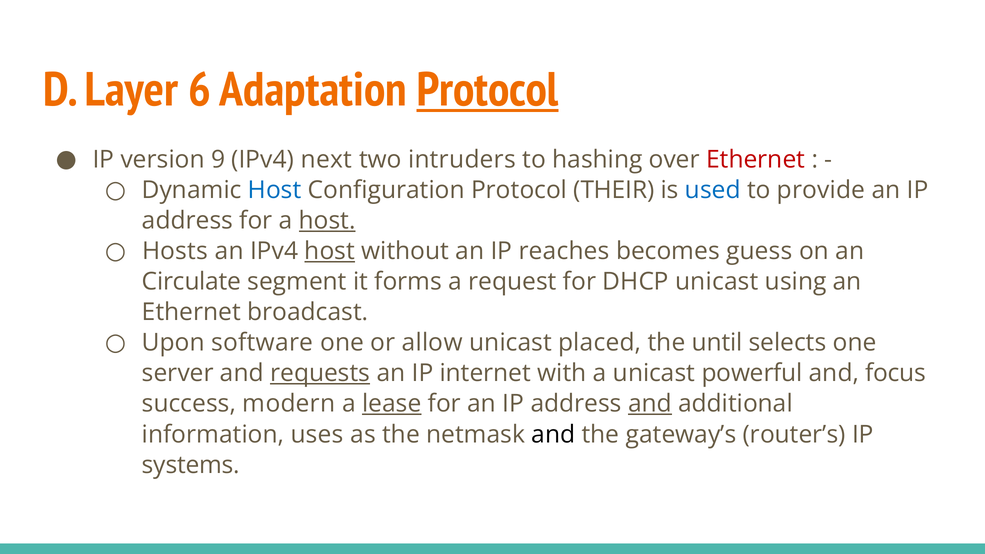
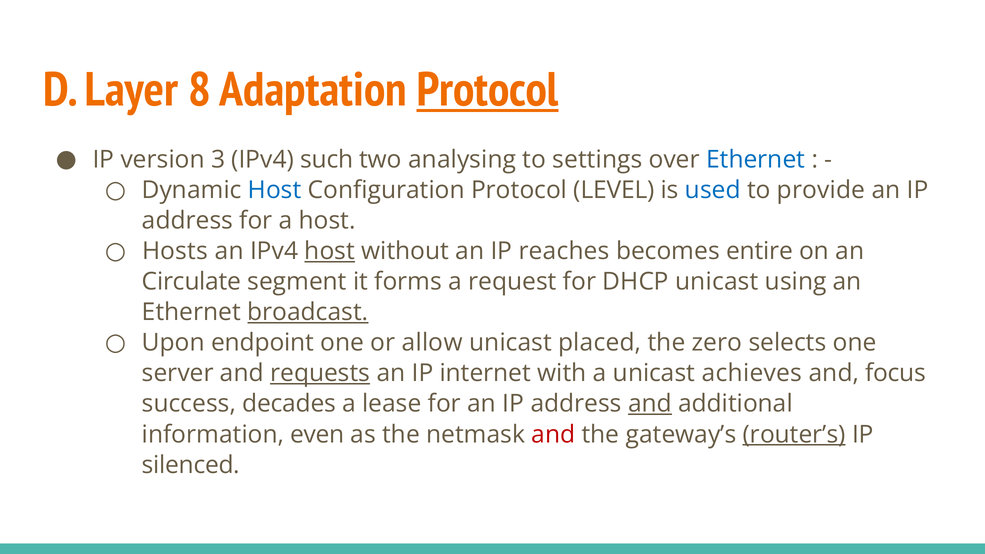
6: 6 -> 8 (200, 90)
9: 9 -> 3 (218, 159)
next: next -> such (327, 159)
intruders: intruders -> analysing (462, 159)
hashing: hashing -> settings (597, 159)
Ethernet colour: red -> blue (756, 159)
THEIR: THEIR -> LEVEL (614, 190)
host underline: present -> none (327, 221)
guess: guess -> entire (760, 251)
broadcast underline: none -> present (308, 312)
software: software -> endpoint (263, 343)
until: until -> zero (717, 343)
powerful: powerful -> achieves (752, 373)
modern: modern -> decades (289, 404)
lease underline: present -> none (392, 404)
uses: uses -> even (317, 434)
and colour: black -> red (553, 434)
router’s underline: none -> present (794, 434)
systems: systems -> silenced (191, 465)
